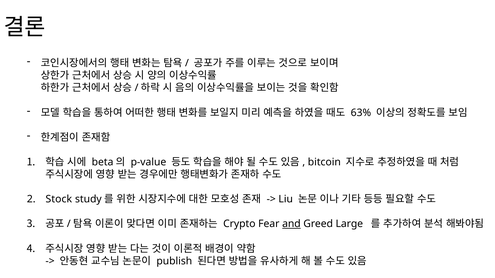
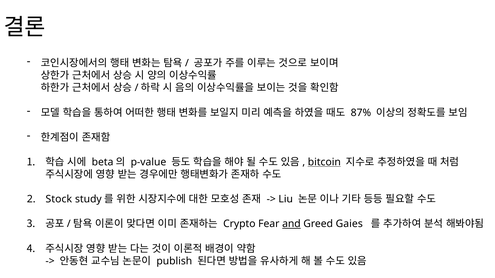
63%: 63% -> 87% (361, 113)
bitcoin underline: none -> present (324, 162)
Large: Large -> Gaies (349, 224)
